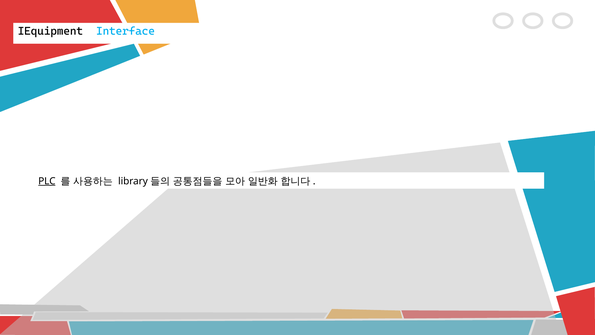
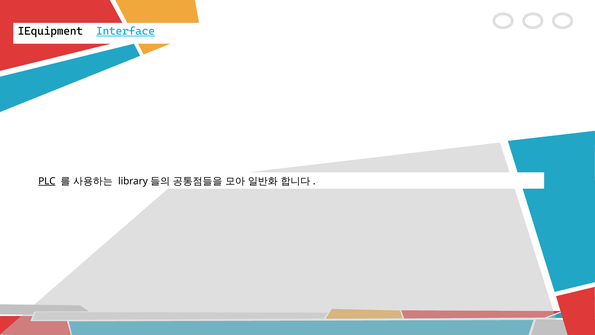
Interface underline: none -> present (126, 31)
